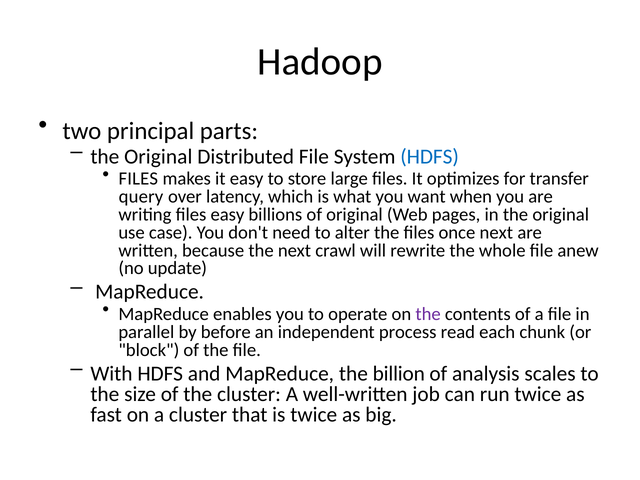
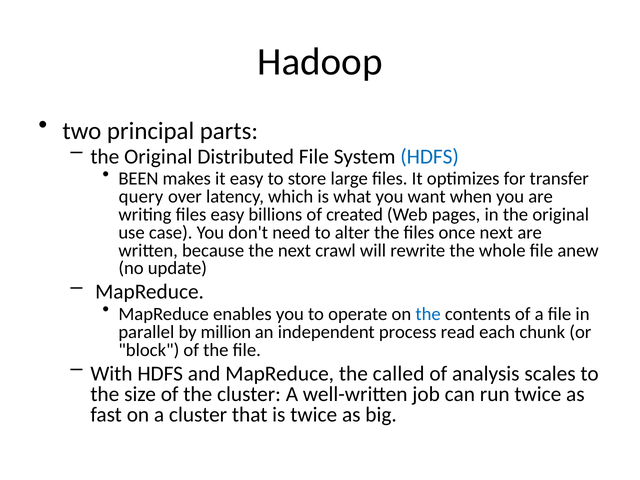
FILES: FILES -> BEEN (138, 179)
of original: original -> created (355, 215)
the colour: purple -> blue (428, 314)
before: before -> million (226, 332)
billion: billion -> called (399, 374)
